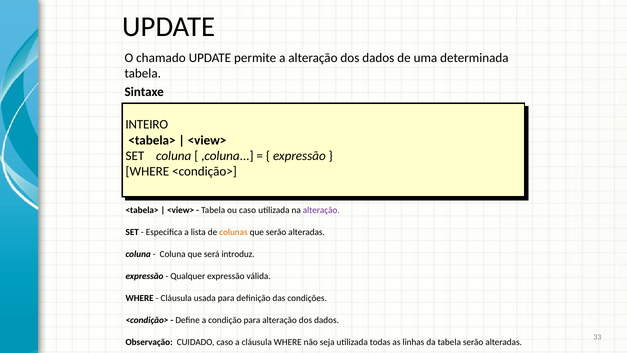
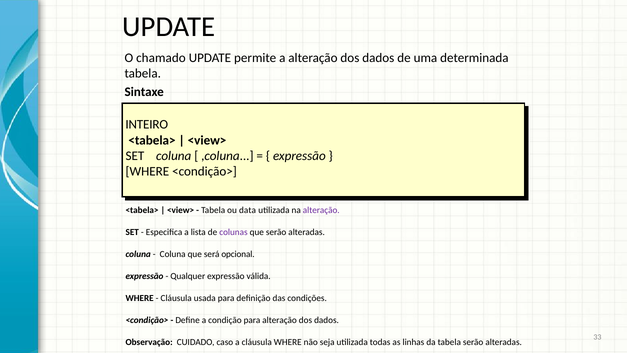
ou caso: caso -> data (248, 210)
colunas colour: orange -> purple (233, 232)
introduz: introduz -> opcional (238, 254)
